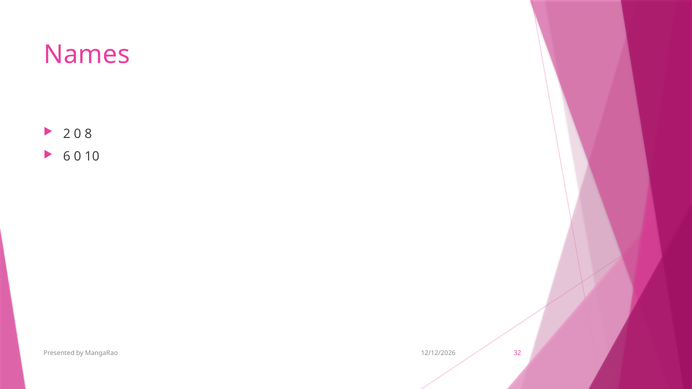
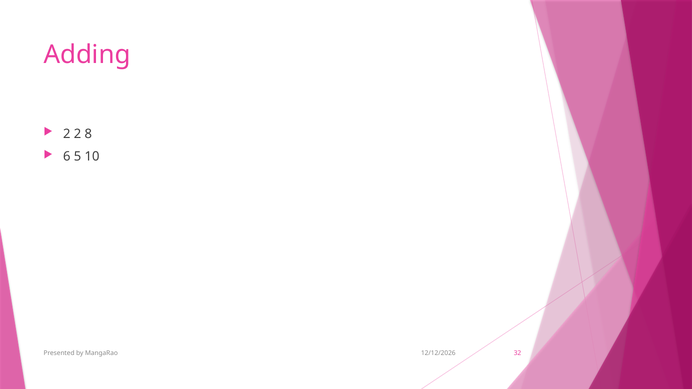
Names: Names -> Adding (87, 55)
2 0: 0 -> 2 (78, 134)
6 0: 0 -> 5 (78, 157)
